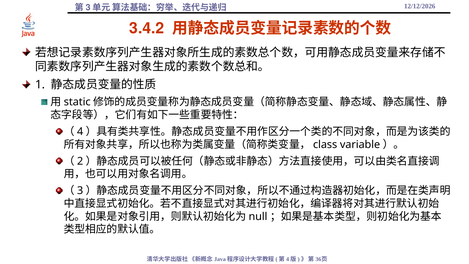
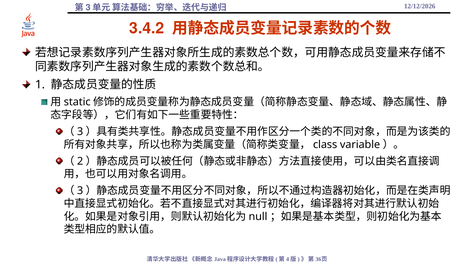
4: 4 -> 3 (80, 131)
